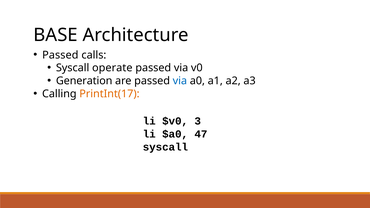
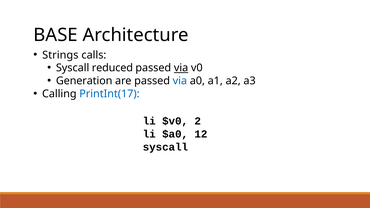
Passed: Passed -> Strings (60, 55)
operate: operate -> reduced (112, 68)
via underline: none -> present (181, 68)
PrintInt(17 colour: orange -> blue (109, 94)
3: 3 -> 2 (198, 121)
47: 47 -> 12 (201, 134)
